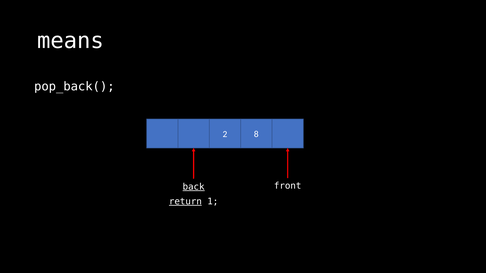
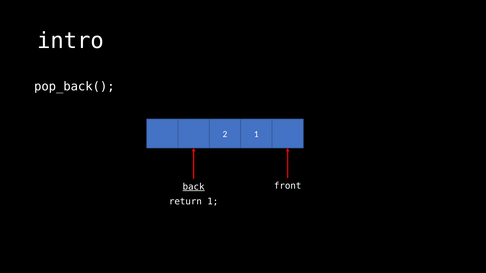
means: means -> intro (71, 41)
2 8: 8 -> 1 (256, 134)
return underline: present -> none (185, 202)
